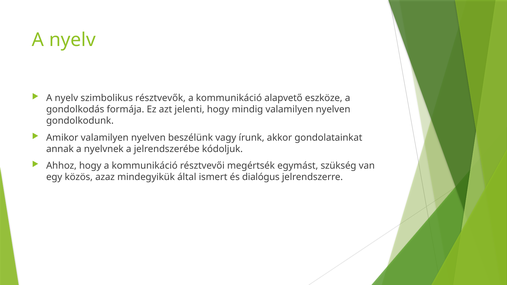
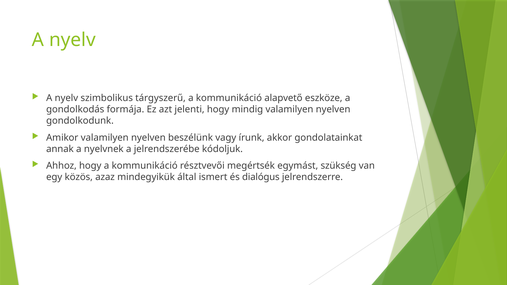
résztvevők: résztvevők -> tárgyszerű (160, 98)
